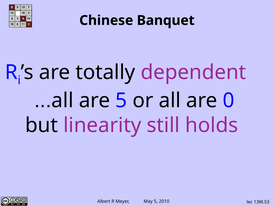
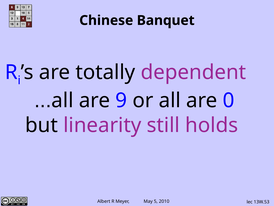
are 5: 5 -> 9 (121, 100)
